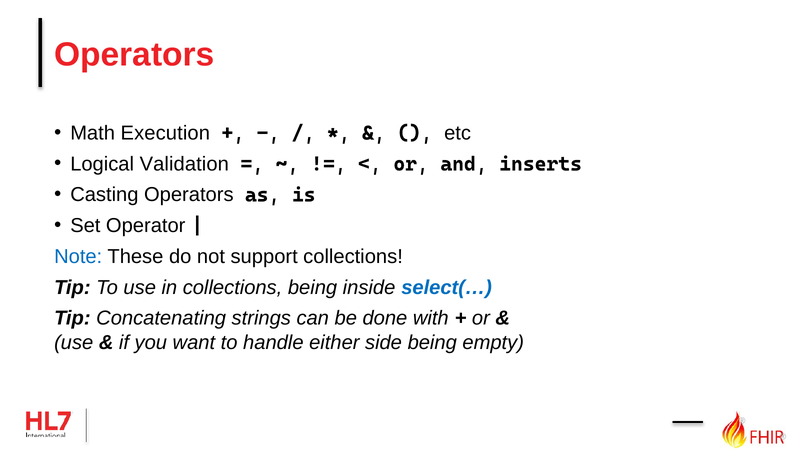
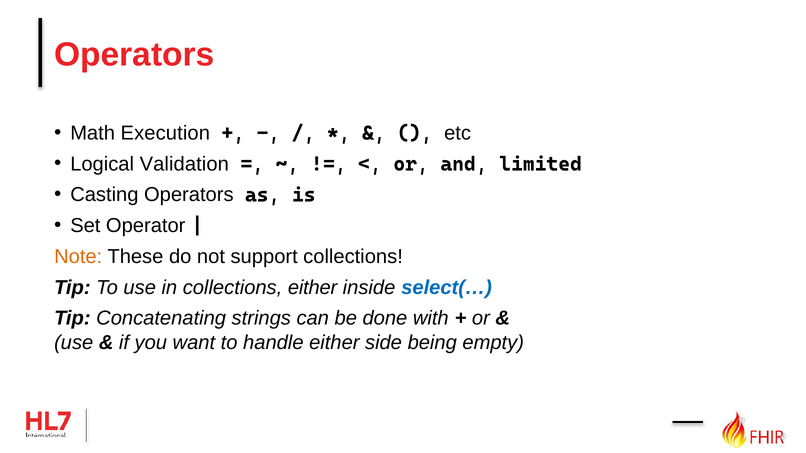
inserts: inserts -> limited (541, 164)
Note colour: blue -> orange (78, 257)
collections being: being -> either (313, 288)
